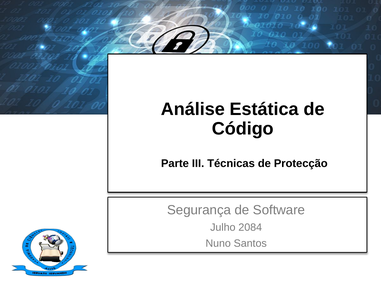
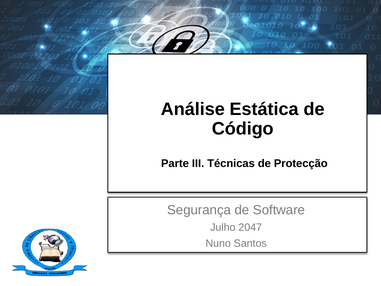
2084: 2084 -> 2047 (250, 227)
